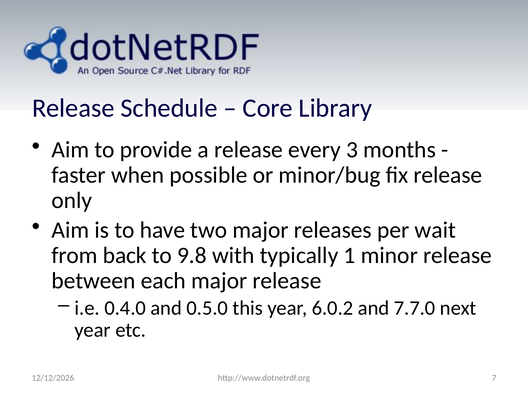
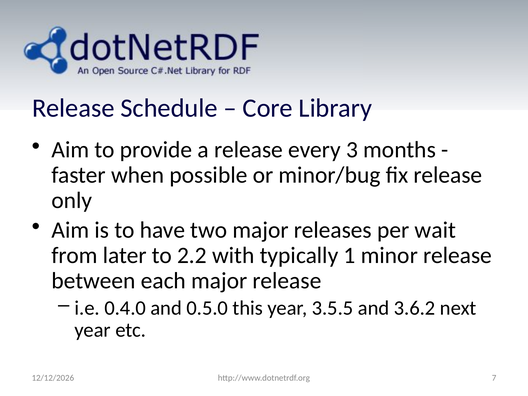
back: back -> later (125, 256)
9.8: 9.8 -> 2.2 (192, 256)
6.0.2: 6.0.2 -> 3.5.5 (333, 308)
7.7.0: 7.7.0 -> 3.6.2 (415, 308)
